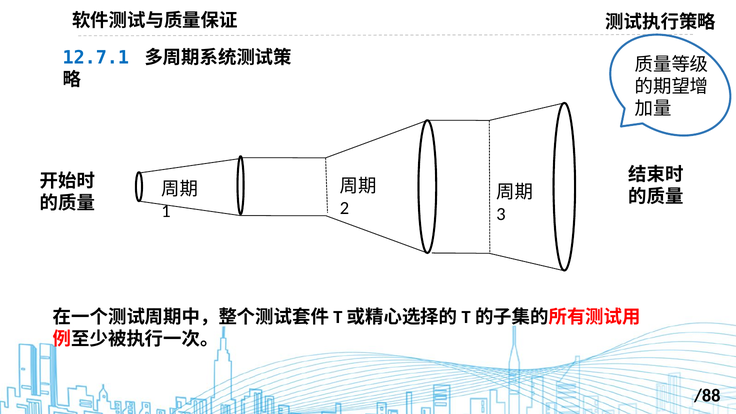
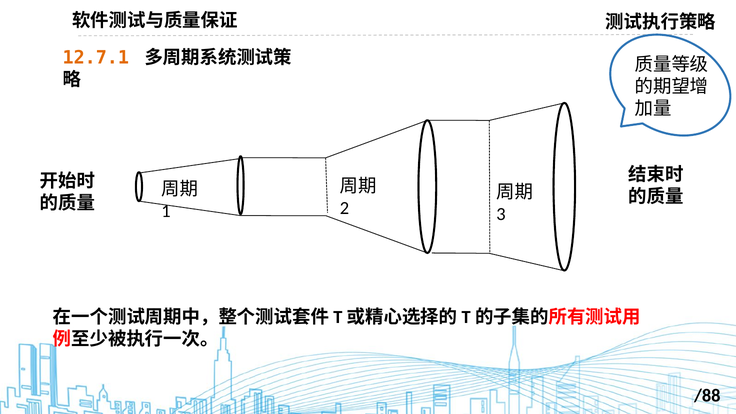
12.7.1 colour: blue -> orange (96, 58)
